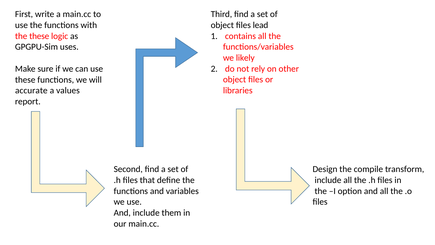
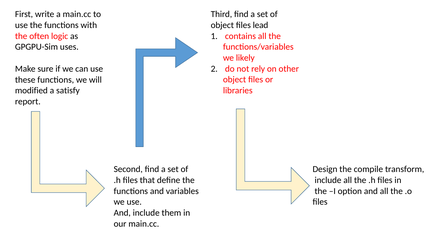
the these: these -> often (39, 36)
accurate: accurate -> modified (31, 90)
values: values -> satisfy (68, 90)
